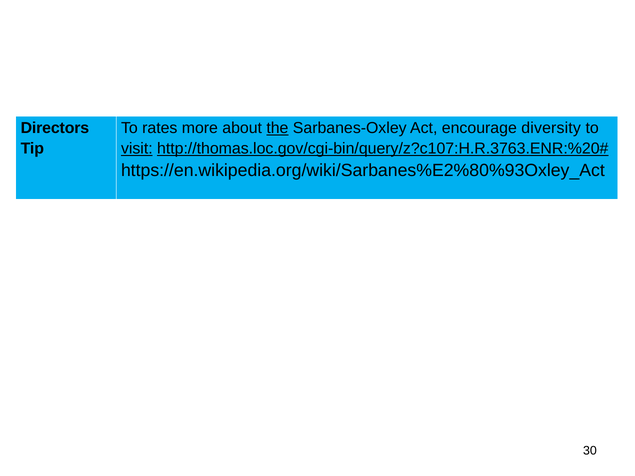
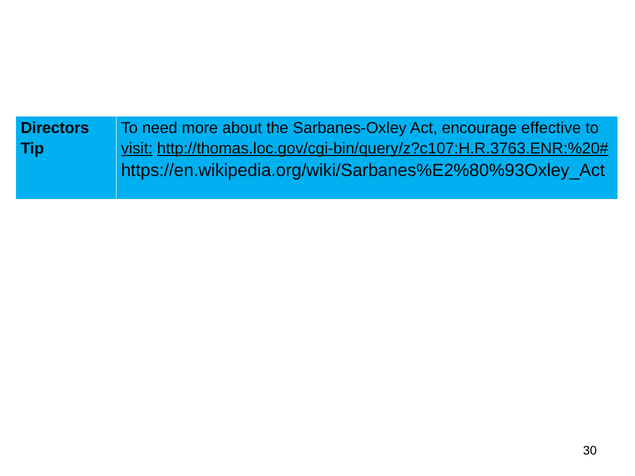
rates: rates -> need (160, 128)
the underline: present -> none (277, 128)
diversity: diversity -> effective (551, 128)
